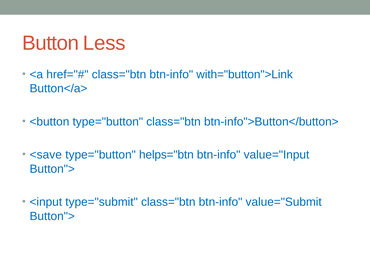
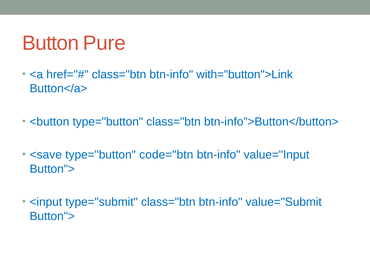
Less: Less -> Pure (104, 43)
helps="btn: helps="btn -> code="btn (166, 155)
